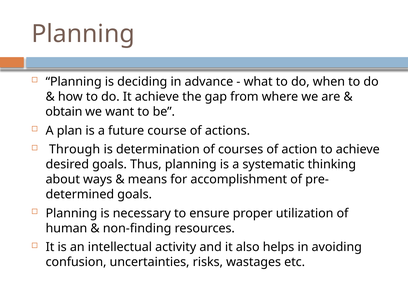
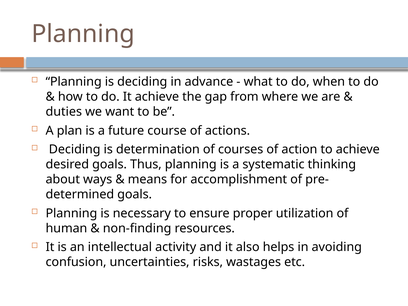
obtain: obtain -> duties (64, 112)
Through: Through -> Deciding (75, 150)
